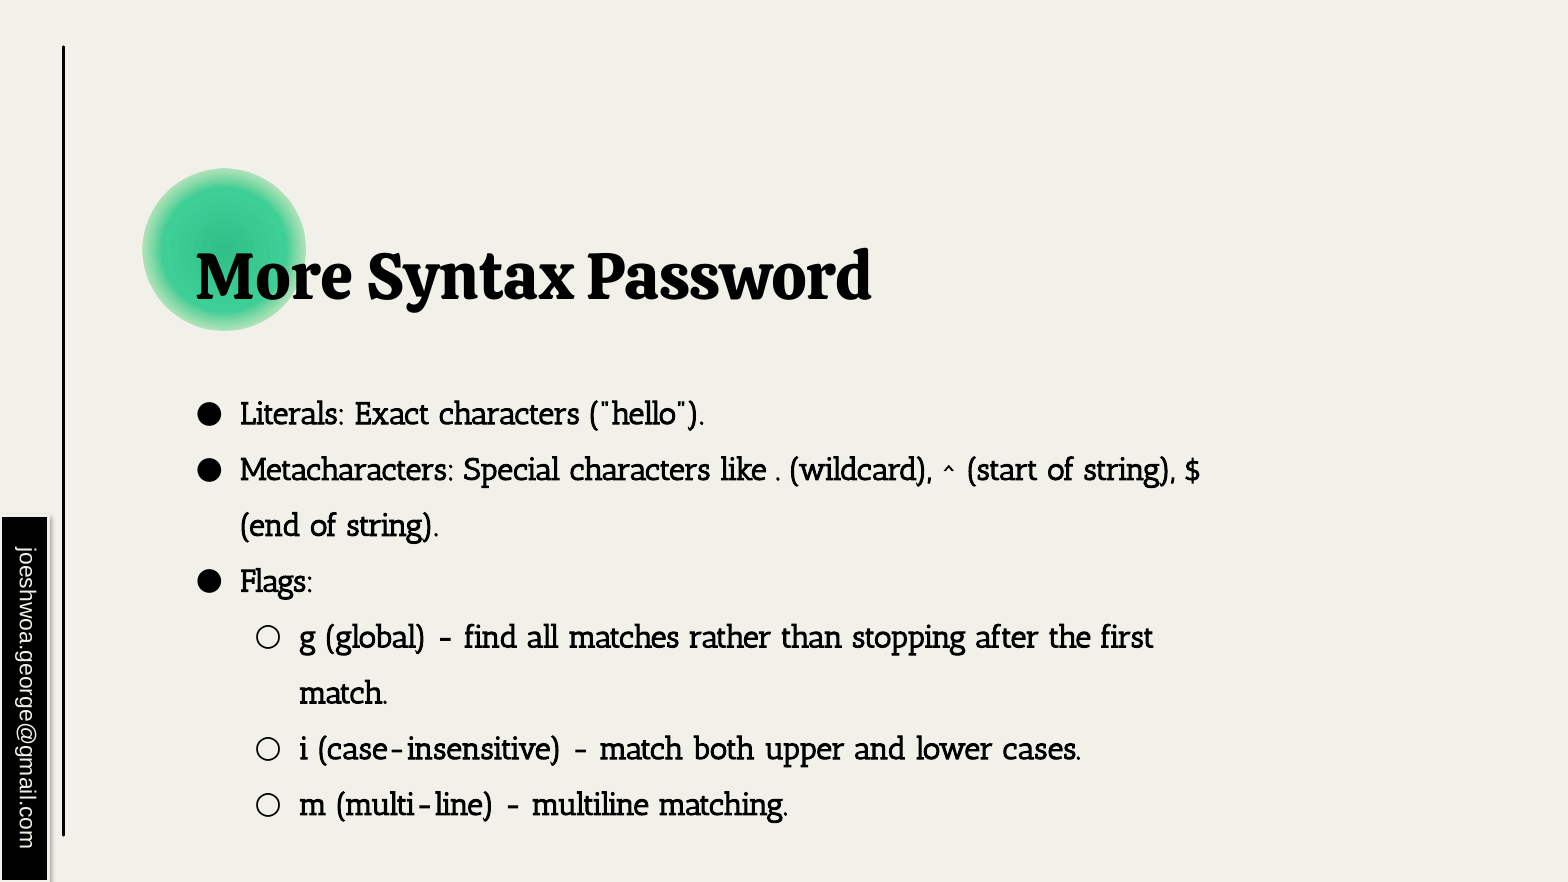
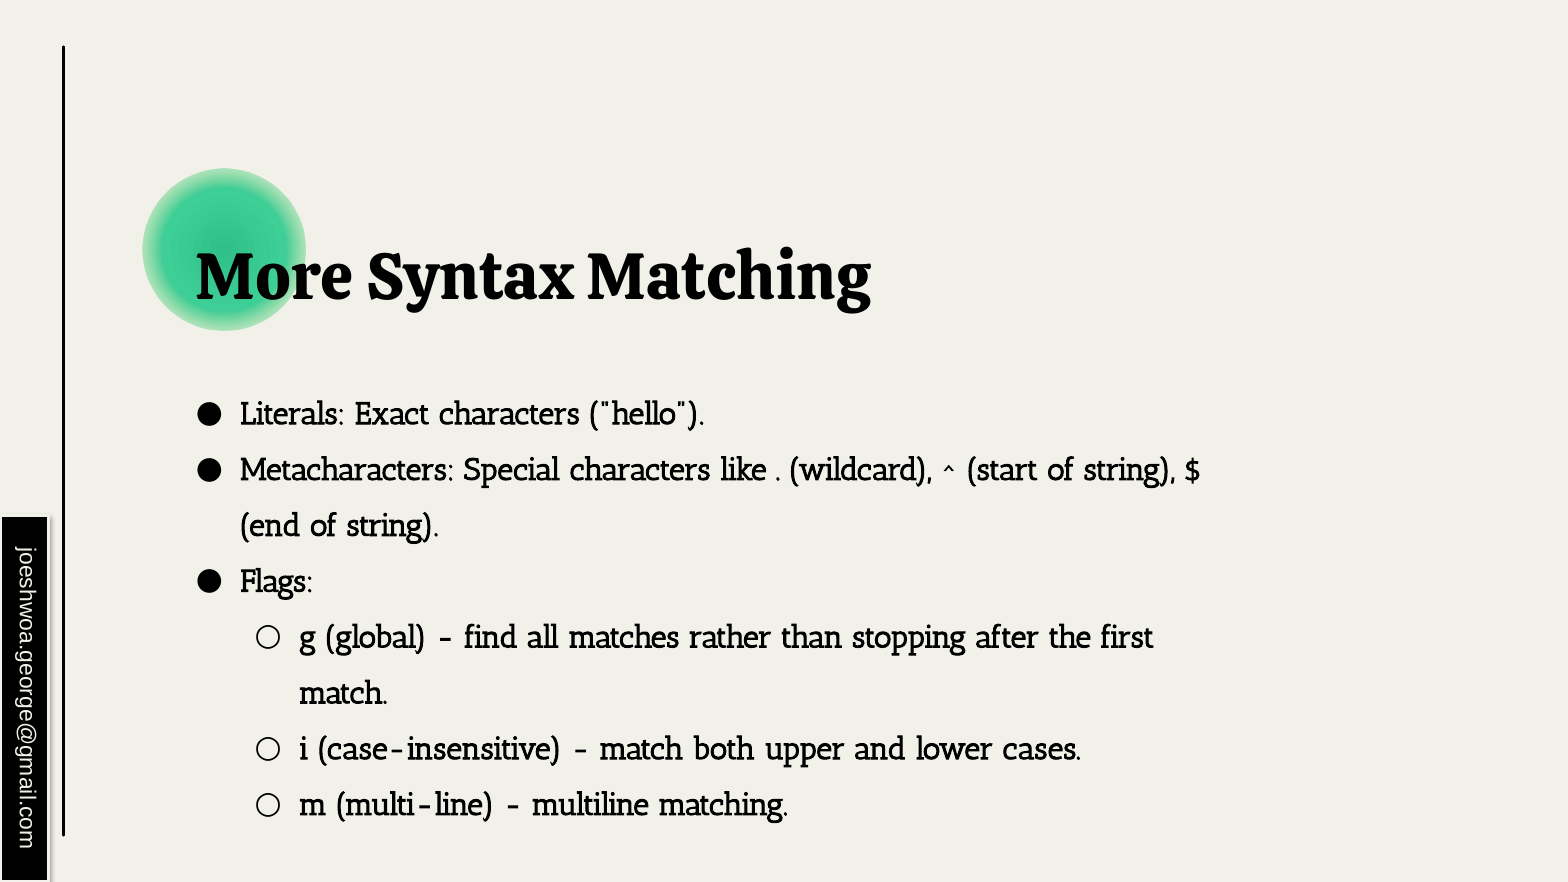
Syntax Password: Password -> Matching (729, 278)
